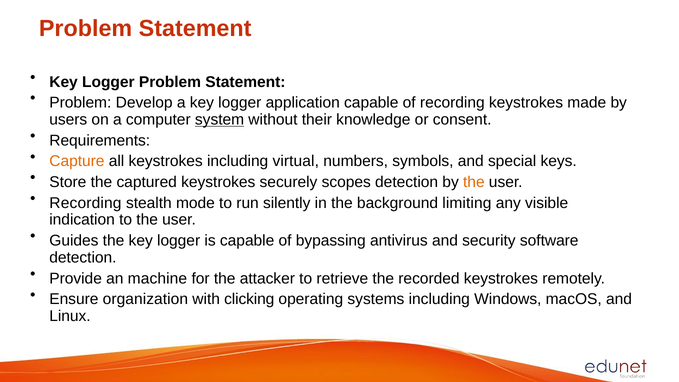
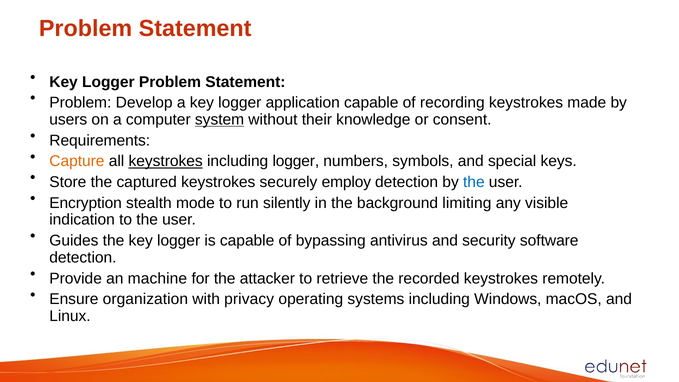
keystrokes underline: none -> present (166, 161)
including virtual: virtual -> logger (296, 161)
scopes: scopes -> employ (346, 182)
the colour: orange -> blue (474, 182)
Recording: Recording -> Encryption (86, 203)
clicking: clicking -> privacy (249, 299)
